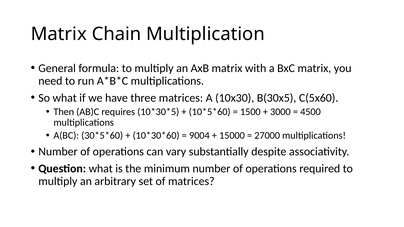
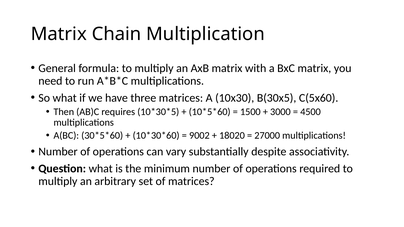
9004: 9004 -> 9002 (199, 136)
15000: 15000 -> 18020 (232, 136)
